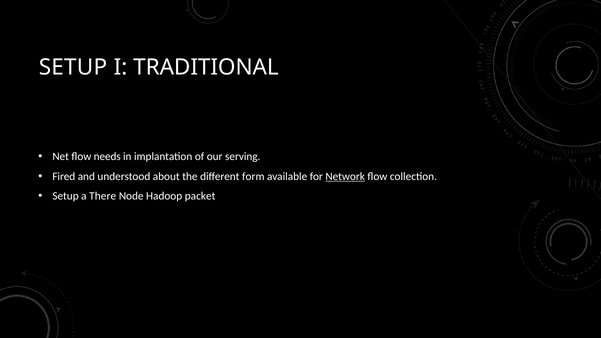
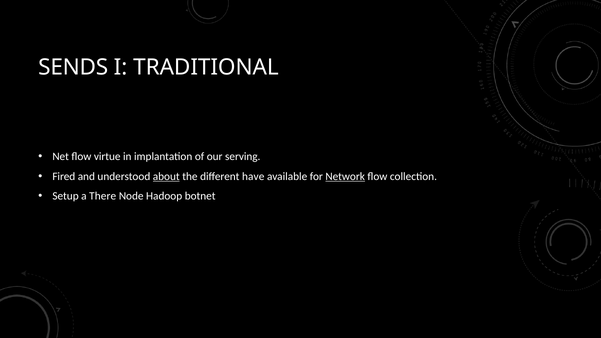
SETUP: SETUP -> SENDS (73, 68)
needs: needs -> virtue (107, 157)
about underline: none -> present (166, 177)
form: form -> have (253, 177)
packet: packet -> botnet (200, 196)
